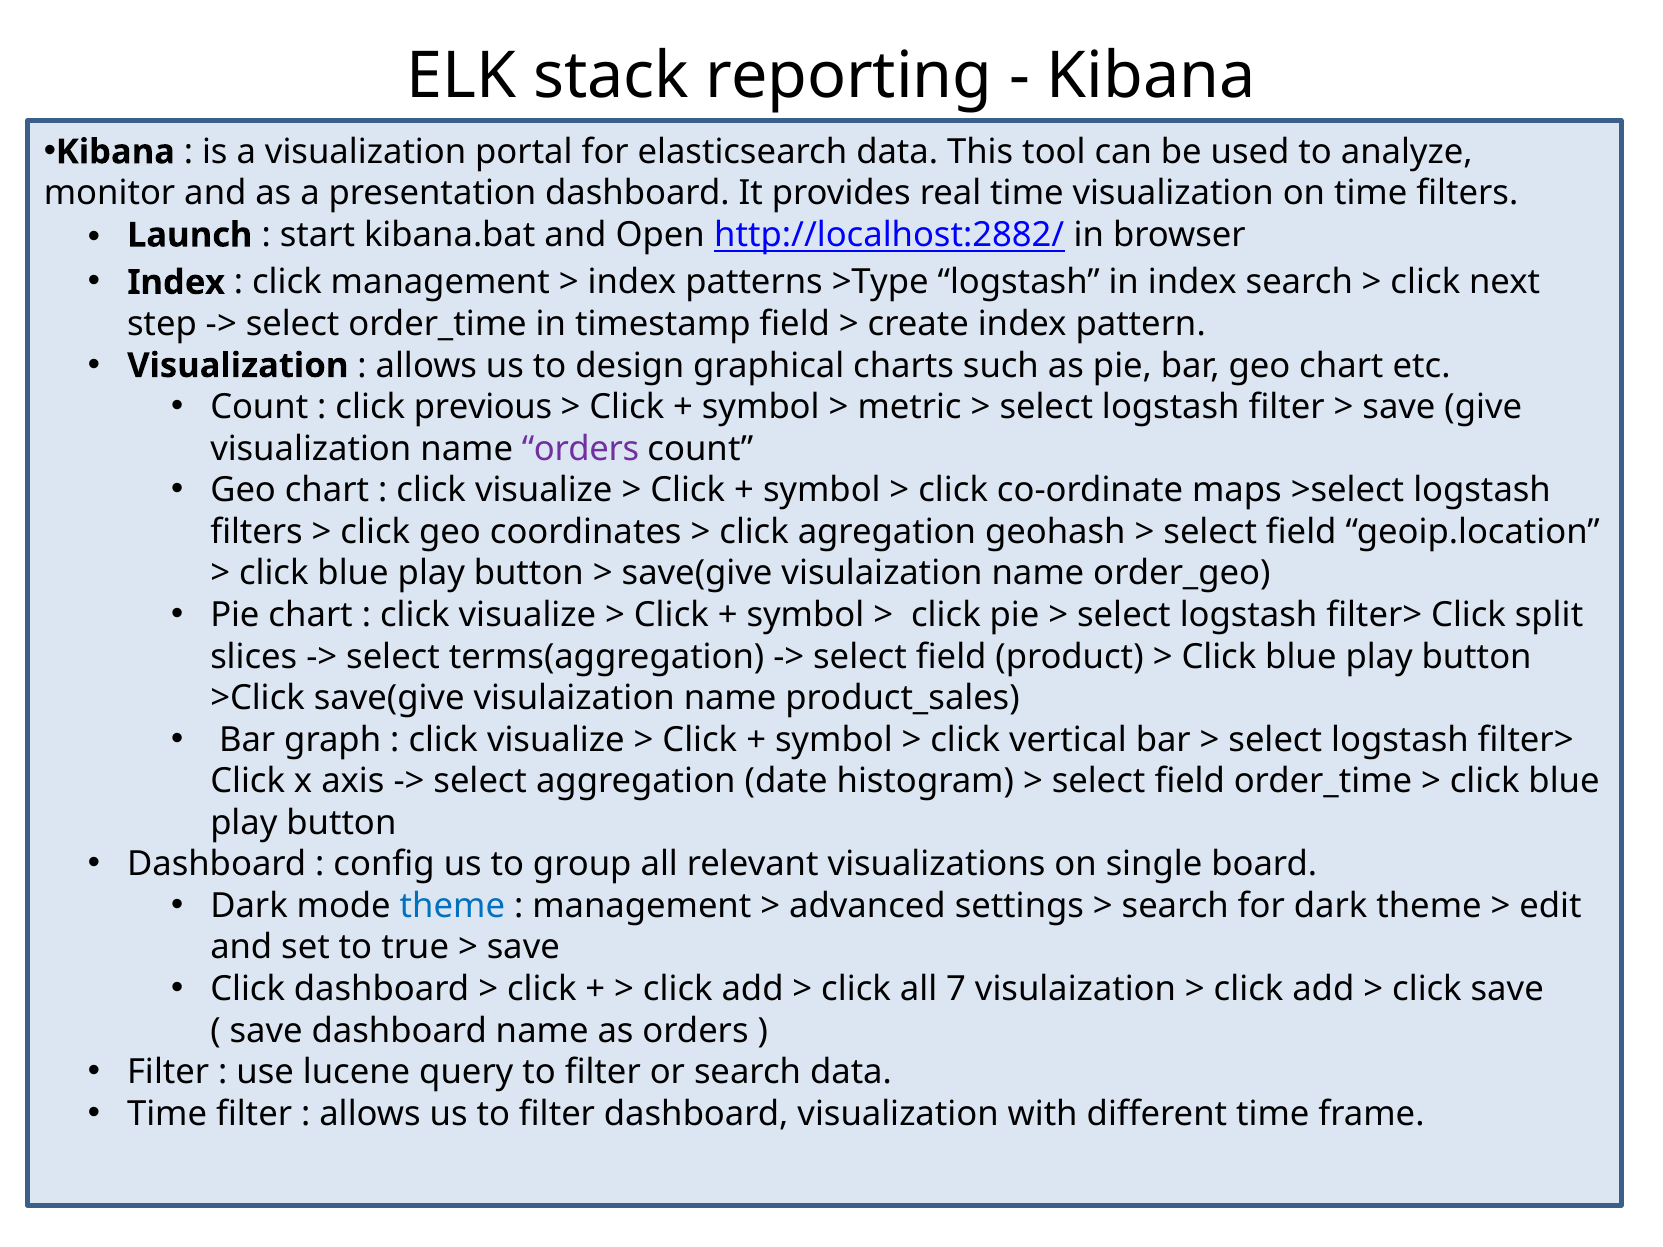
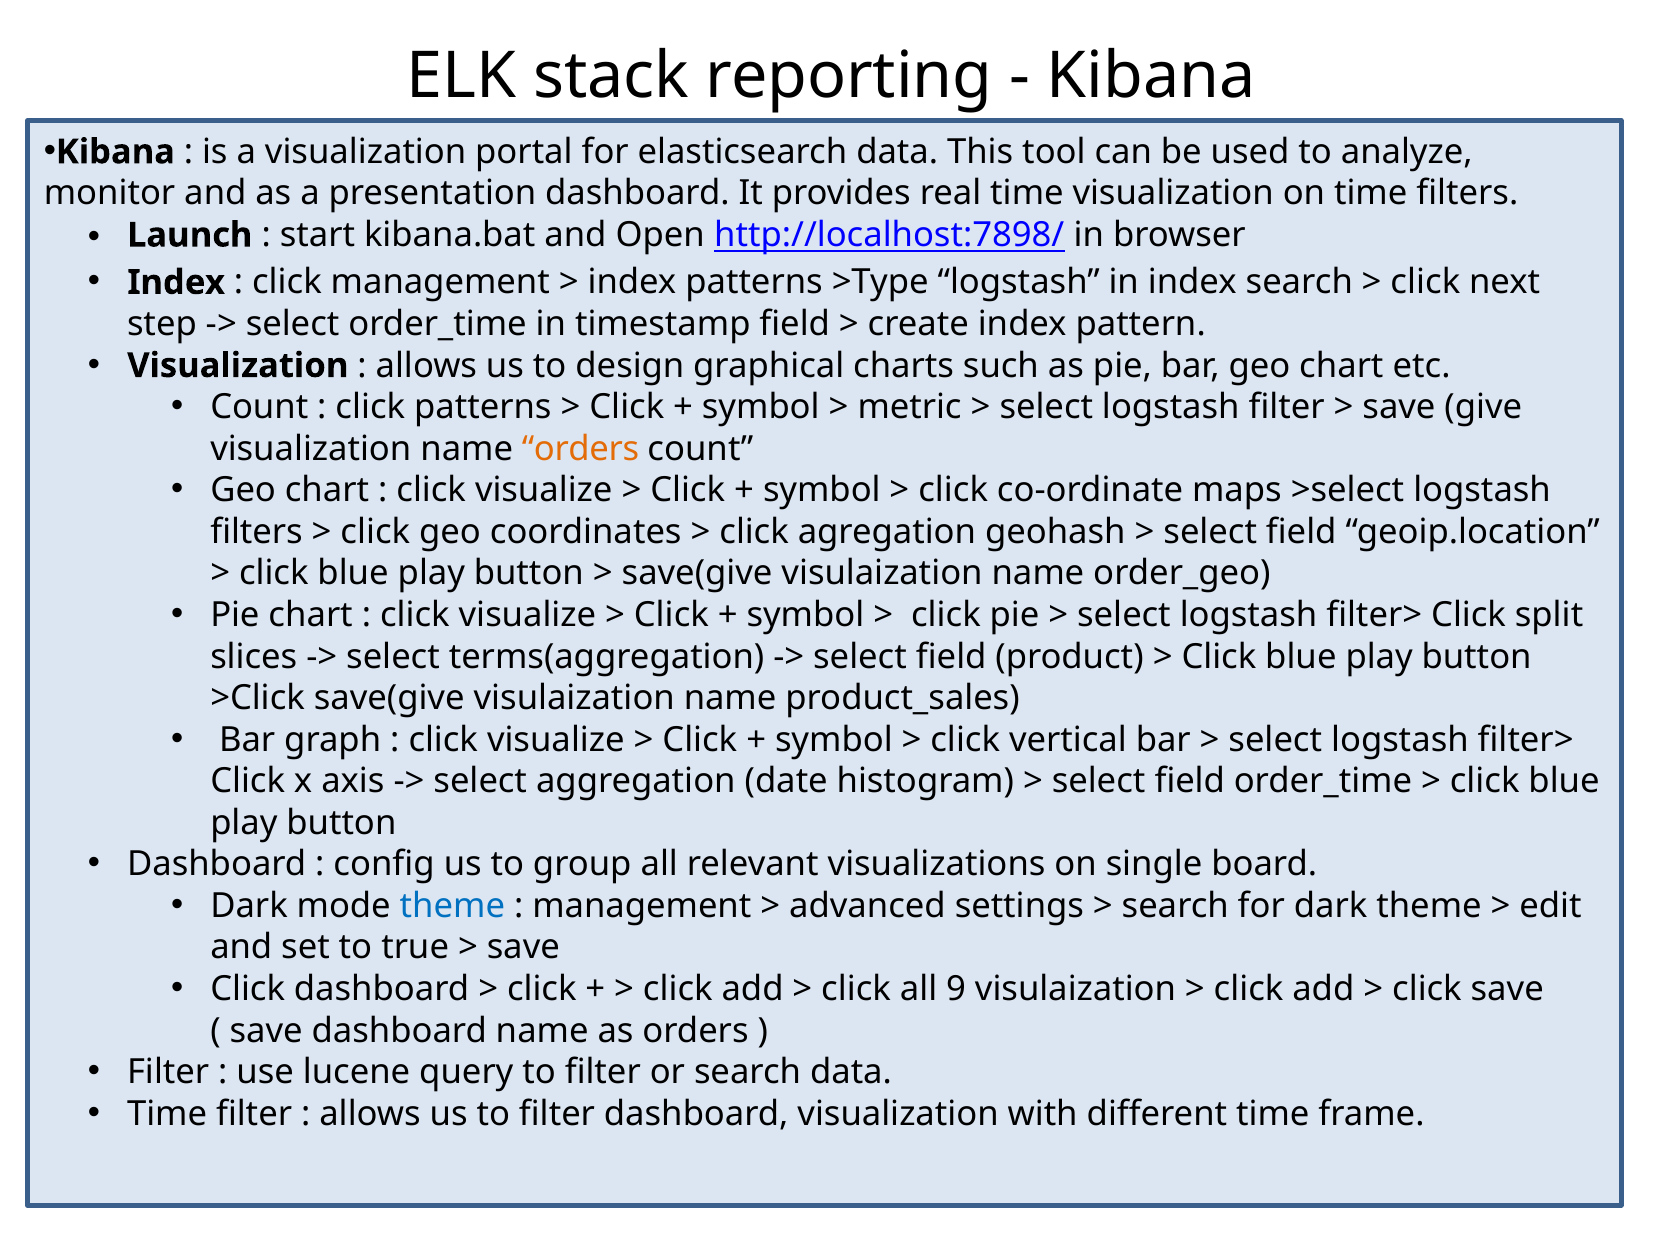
http://localhost:2882/: http://localhost:2882/ -> http://localhost:7898/ (889, 235)
click previous: previous -> patterns (483, 407)
orders colour: purple -> orange (581, 449)
7: 7 -> 9 (956, 989)
